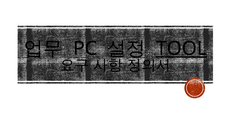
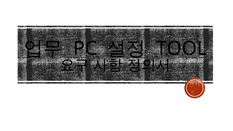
TOOL underline: present -> none (182, 49)
